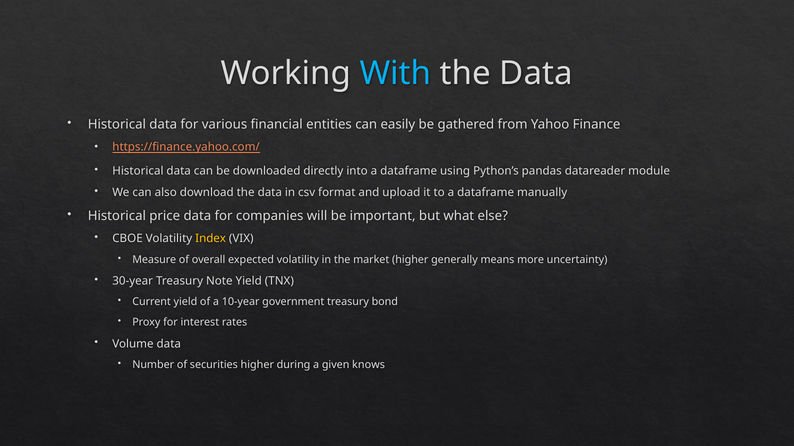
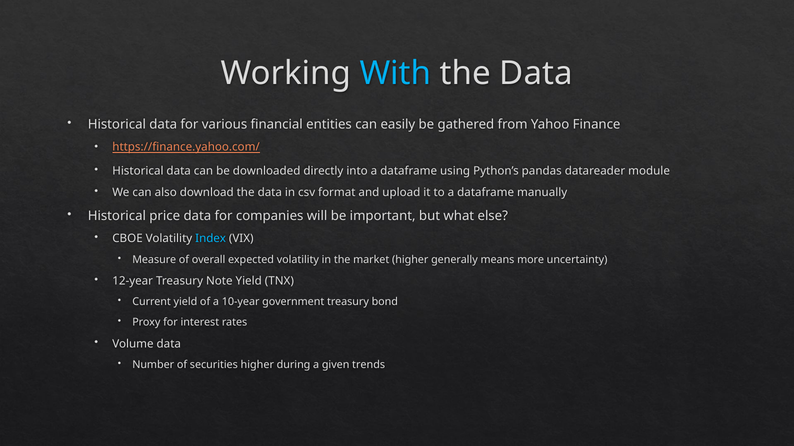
Index colour: yellow -> light blue (211, 239)
30-year: 30-year -> 12-year (133, 281)
knows: knows -> trends (369, 365)
